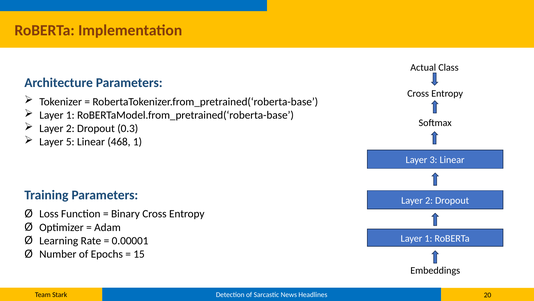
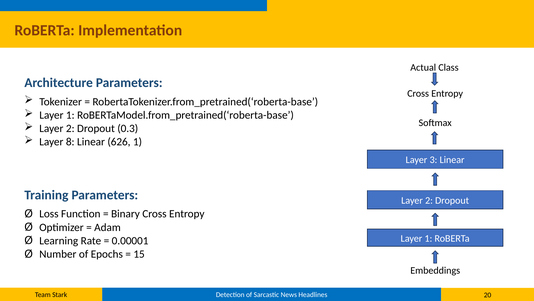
5: 5 -> 8 (70, 142)
468: 468 -> 626 (119, 142)
